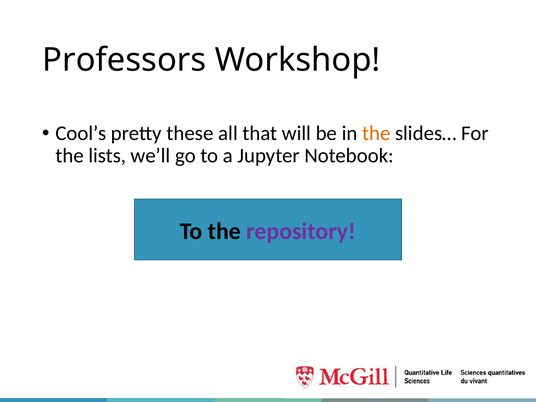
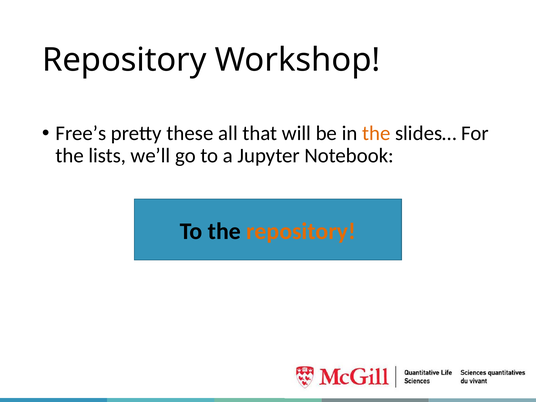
Professors: Professors -> Repository (124, 60)
Cool’s: Cool’s -> Free’s (81, 133)
repository colour: purple -> orange (301, 231)
